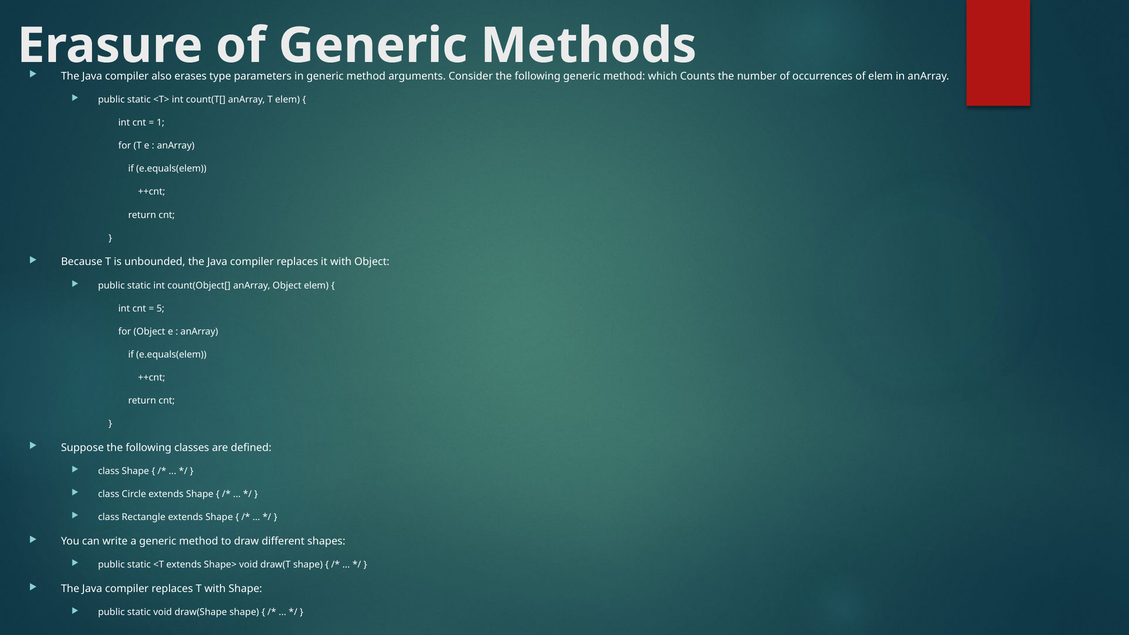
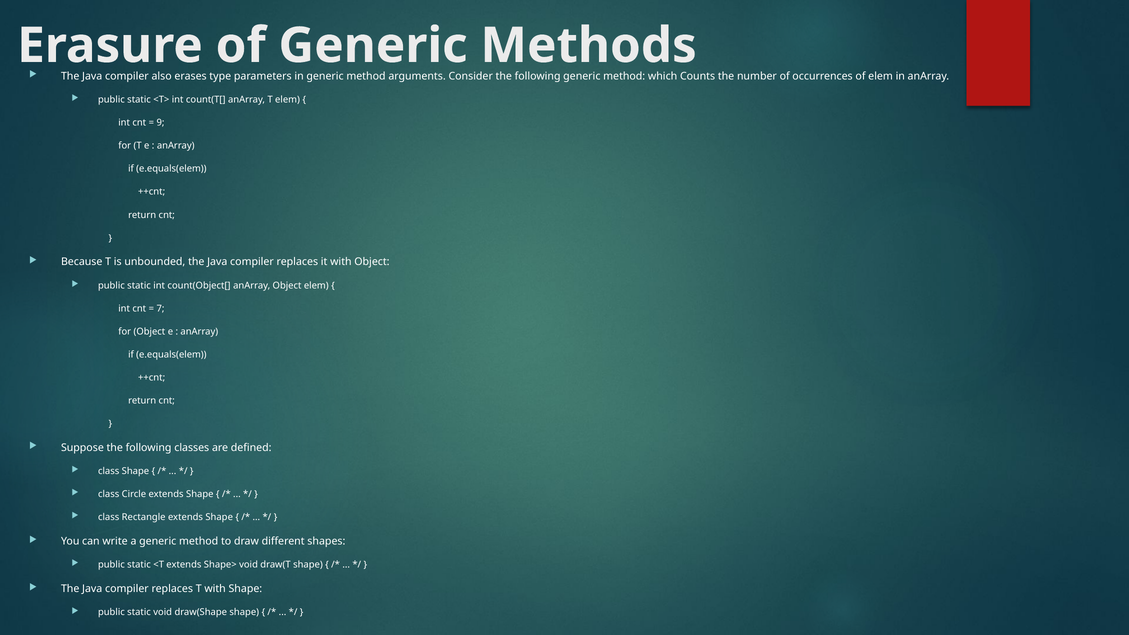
1: 1 -> 9 (160, 123)
5: 5 -> 7 (160, 309)
